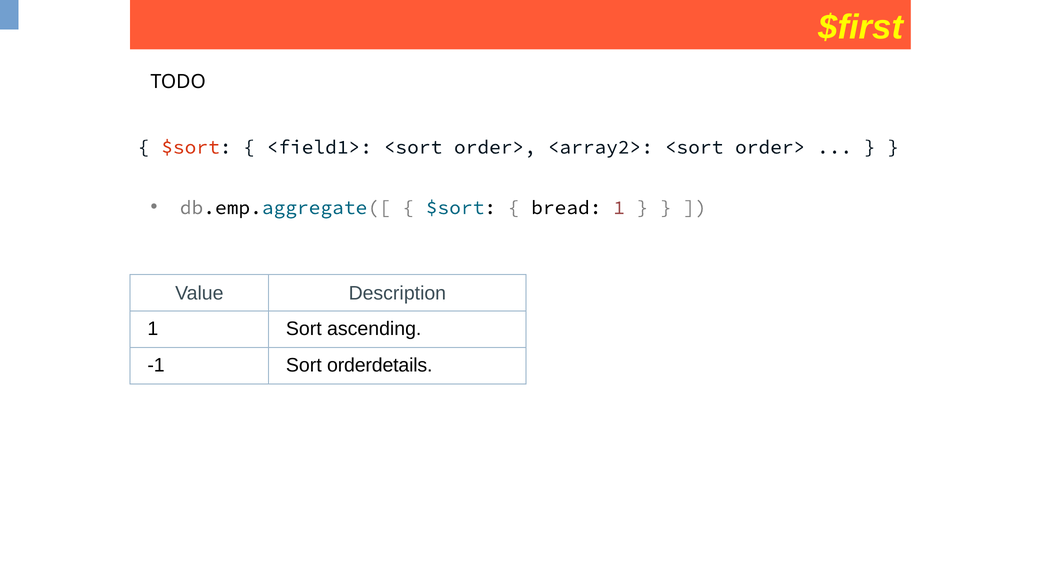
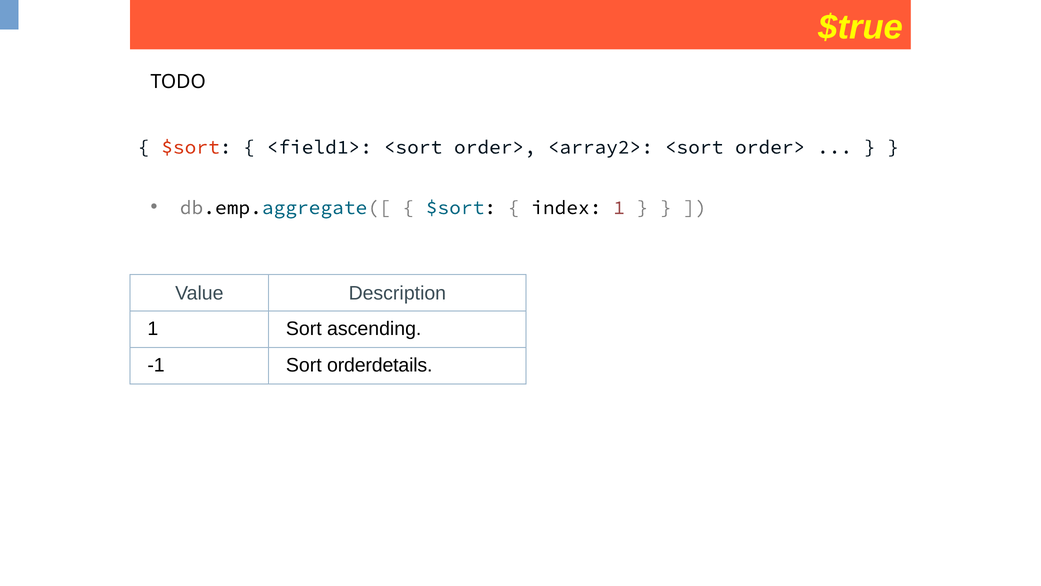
$first: $first -> $true (861, 27)
bread: bread -> index (566, 207)
